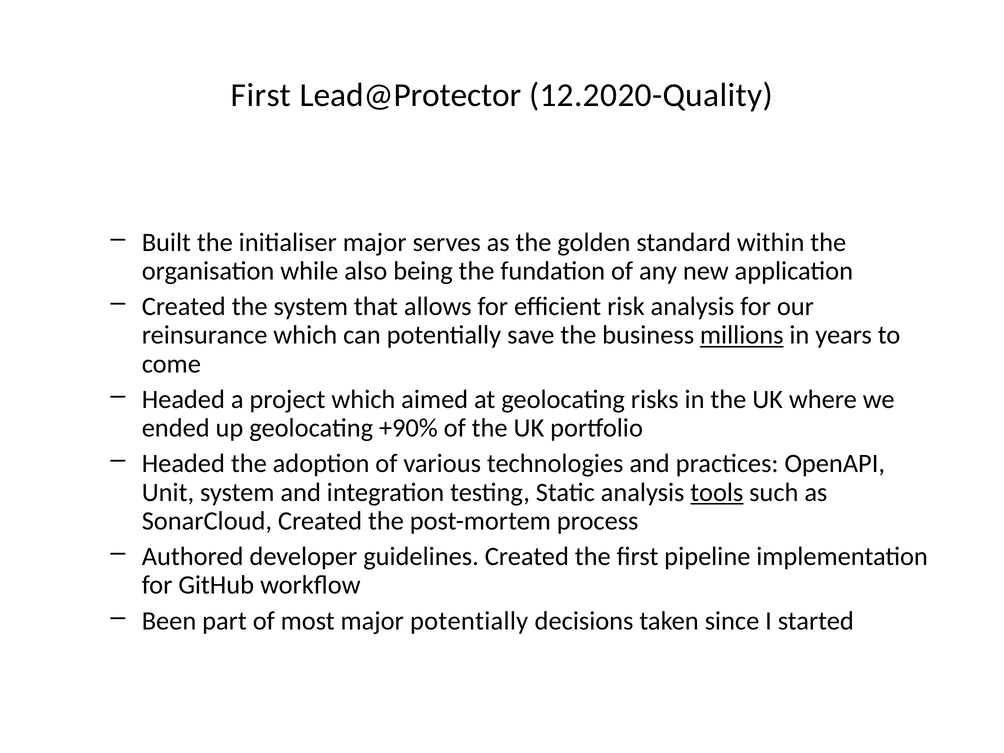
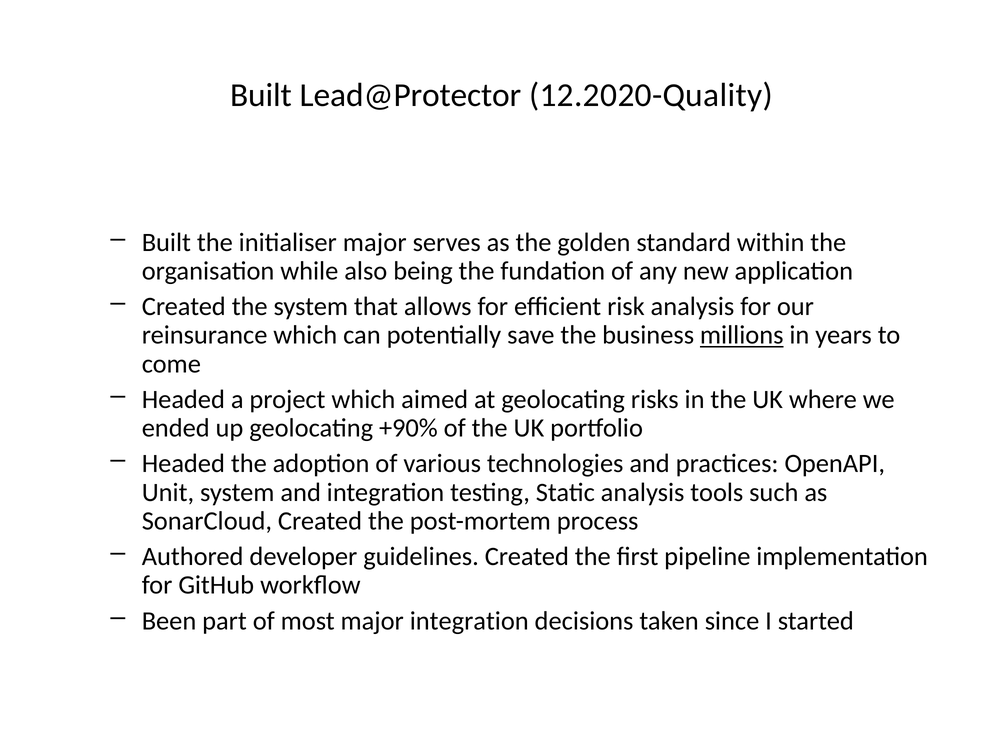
First: First -> Built (261, 95)
tools underline: present -> none (717, 492)
major potentially: potentially -> integration (469, 621)
